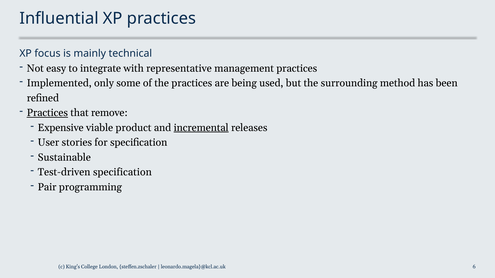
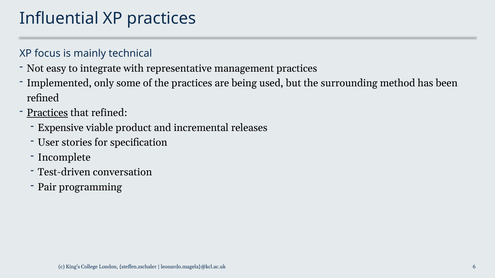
that remove: remove -> refined (109, 113)
incremental underline: present -> none (201, 128)
Sustainable: Sustainable -> Incomplete (64, 158)
Test-driven specification: specification -> conversation (122, 172)
